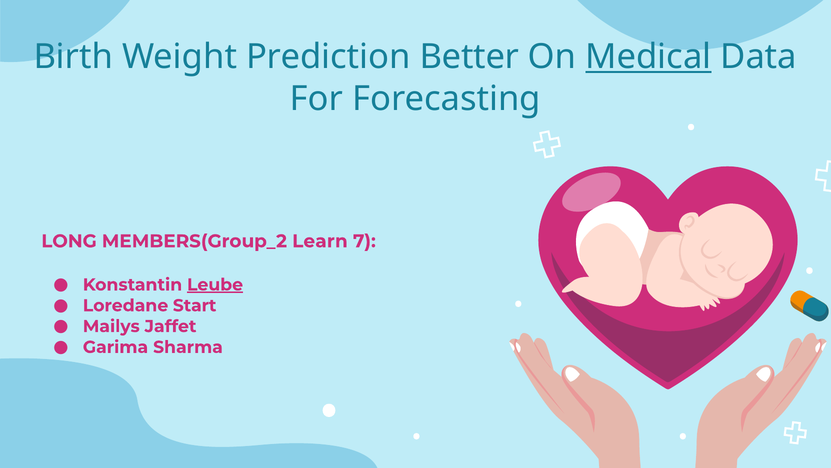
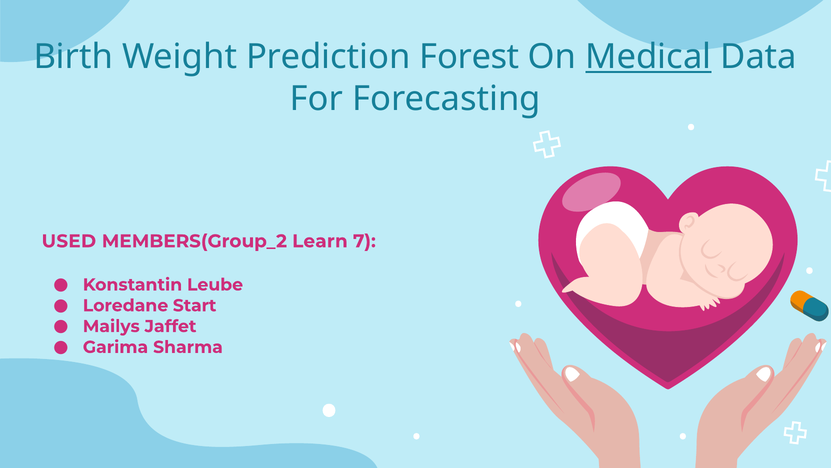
Better: Better -> Forest (469, 57)
LONG: LONG -> USED (69, 241)
Leube underline: present -> none (215, 284)
